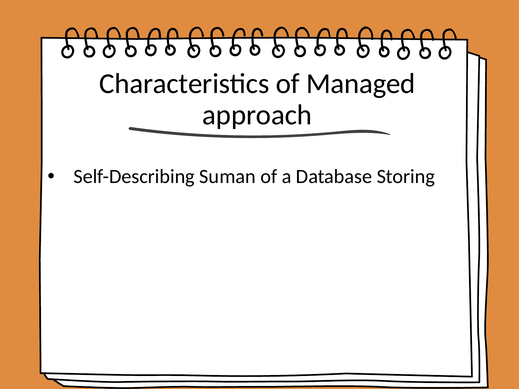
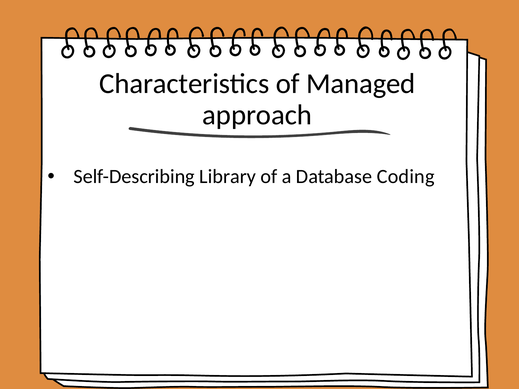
Suman: Suman -> Library (228, 177)
Storing: Storing -> Coding (406, 177)
